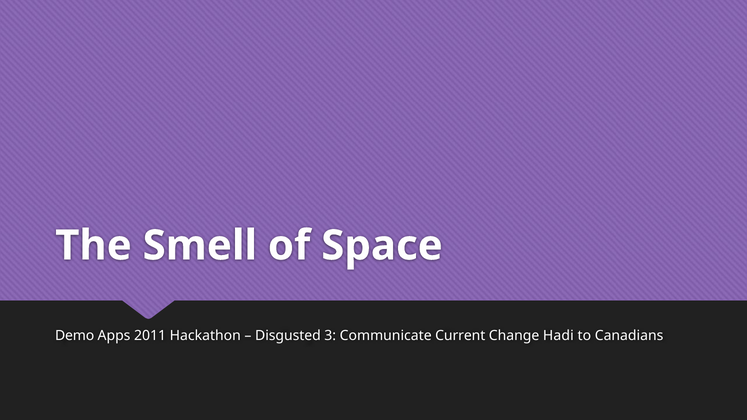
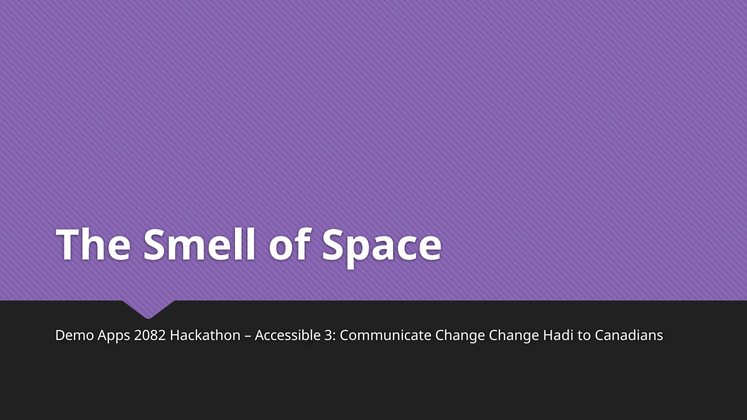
2011: 2011 -> 2082 (150, 336)
Disgusted: Disgusted -> Accessible (288, 336)
Communicate Current: Current -> Change (460, 336)
